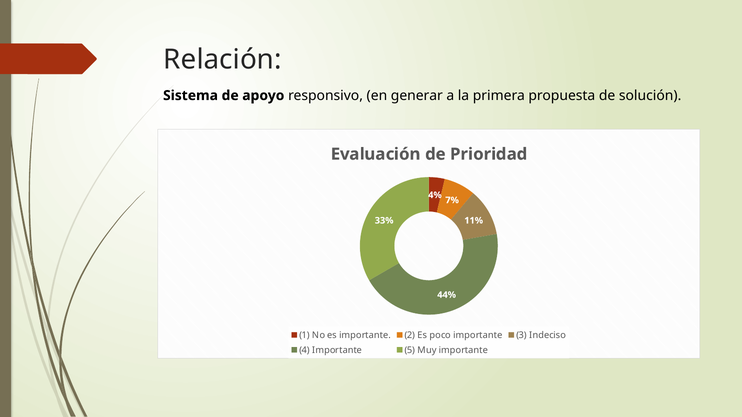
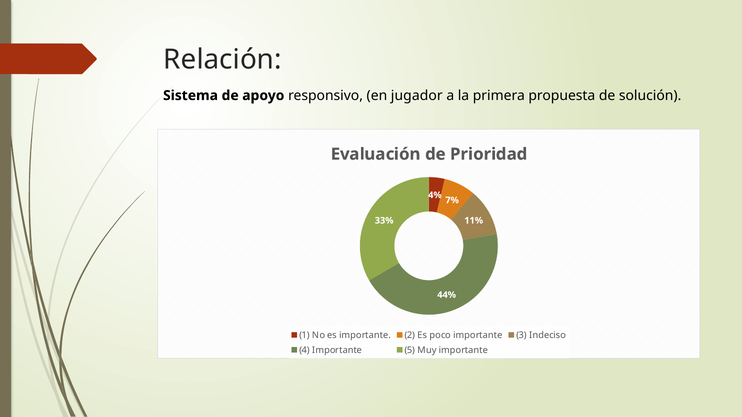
generar: generar -> jugador (417, 96)
